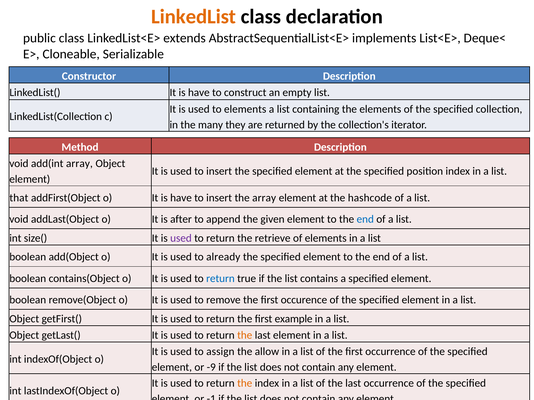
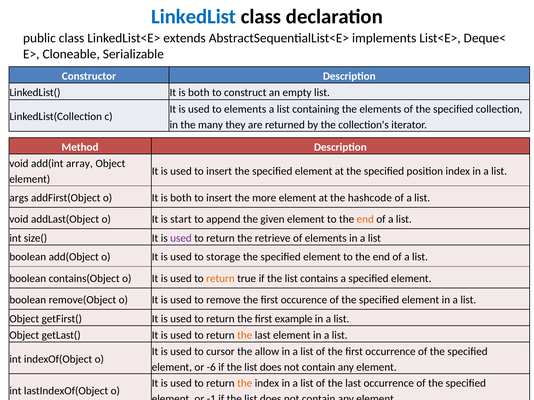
LinkedList colour: orange -> blue (194, 17)
LinkedList( It is have: have -> both (199, 93)
that: that -> args (19, 198)
o It is have: have -> both (181, 198)
the array: array -> more (264, 198)
after: after -> start (181, 219)
end colour: blue -> orange (365, 219)
already: already -> storage (223, 257)
return colour: blue -> orange (220, 279)
assign: assign -> cursor (220, 352)
-9: -9 -> -6 (211, 368)
